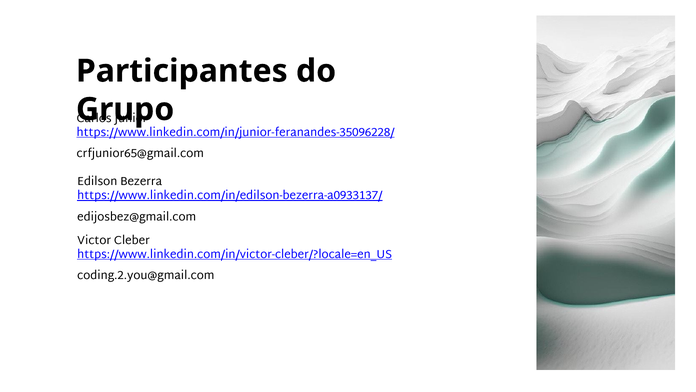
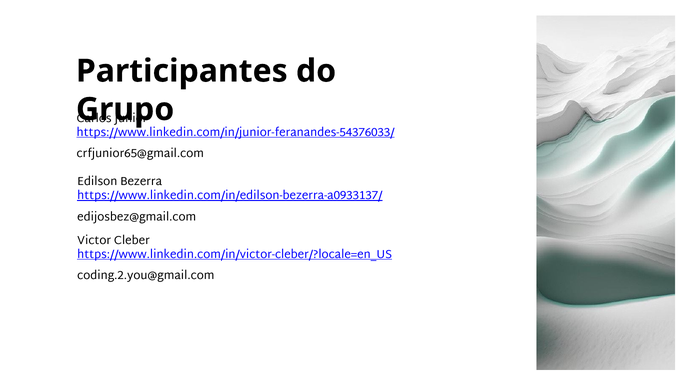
https://www.linkedin.com/in/junior-feranandes-35096228/: https://www.linkedin.com/in/junior-feranandes-35096228/ -> https://www.linkedin.com/in/junior-feranandes-54376033/ (236, 132)
